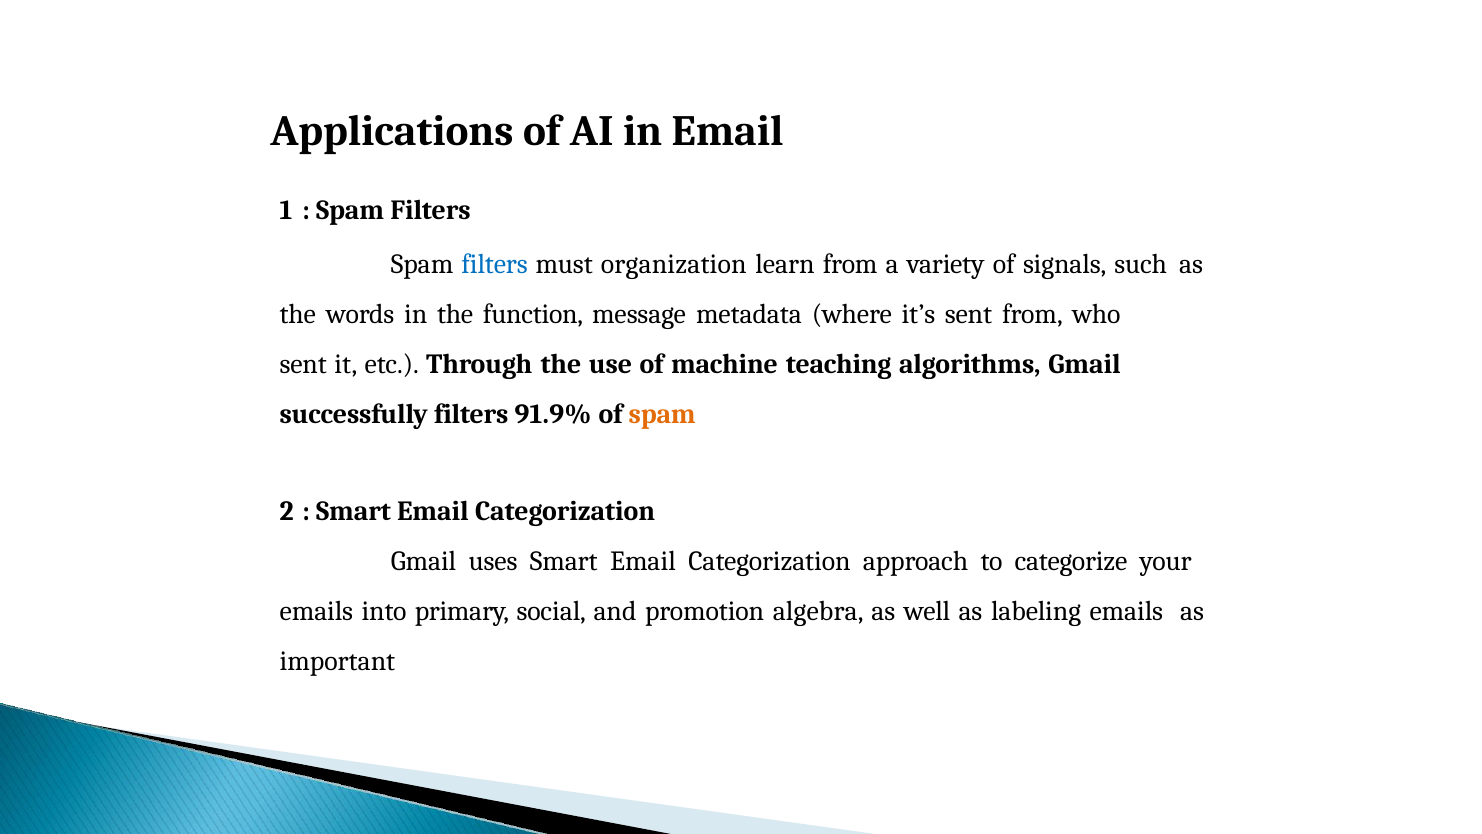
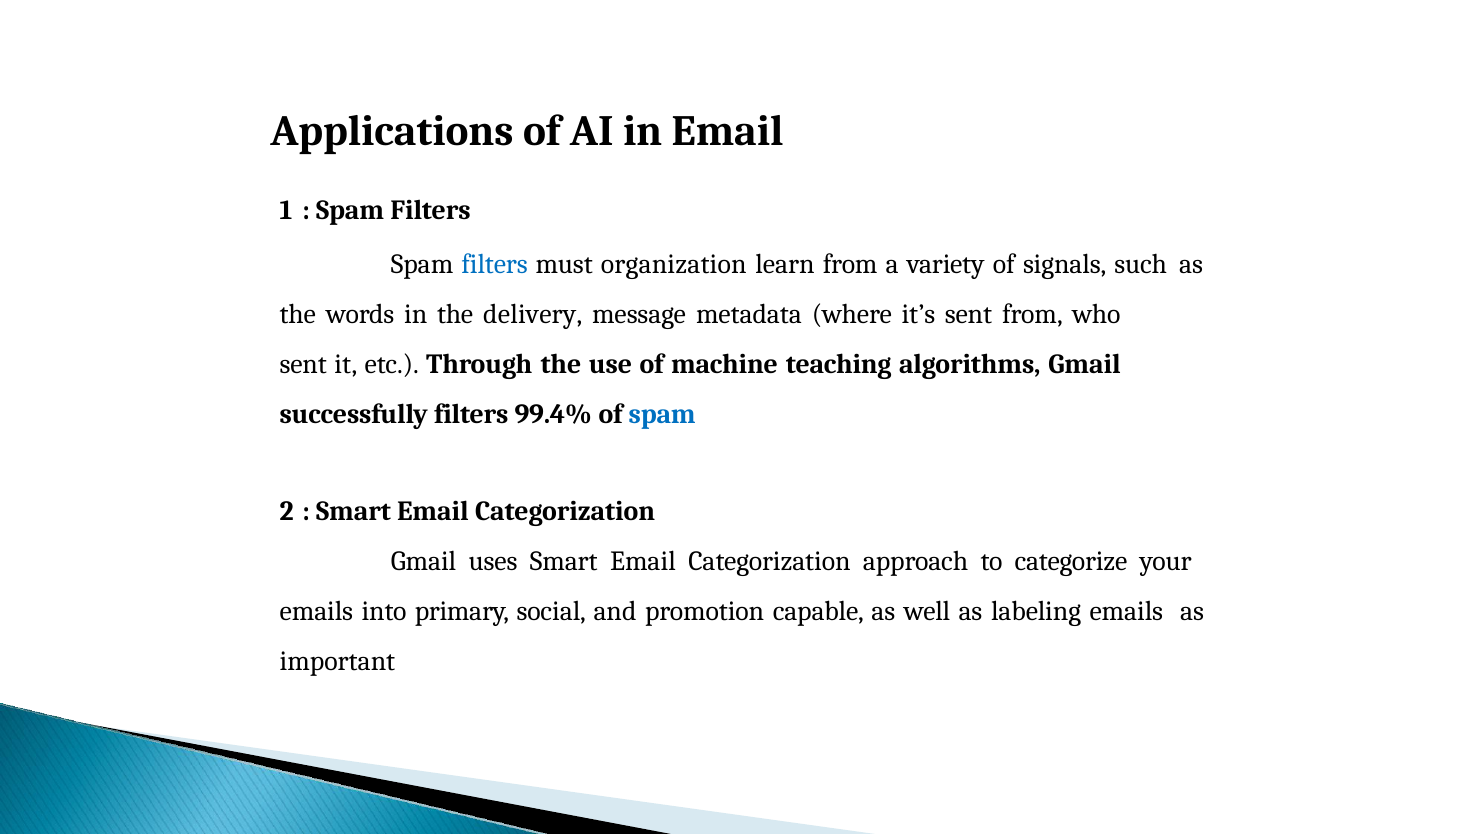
function: function -> delivery (533, 314)
91.9%: 91.9% -> 99.4% (553, 414)
spam colour: orange -> blue (662, 414)
algebra: algebra -> capable (818, 611)
